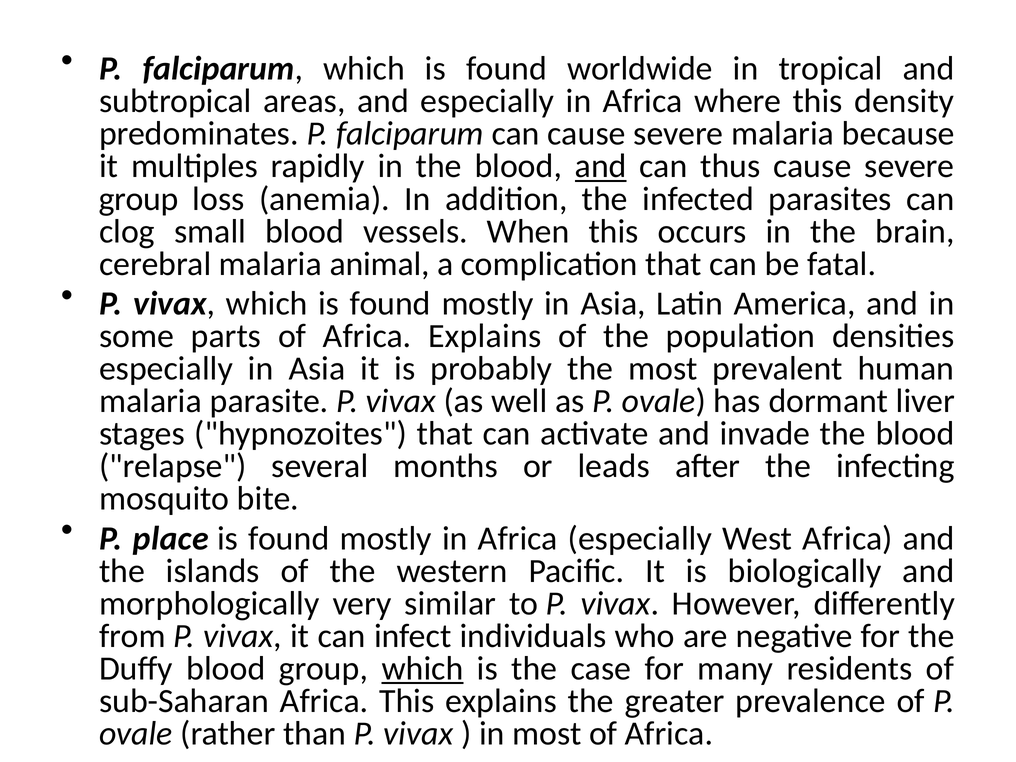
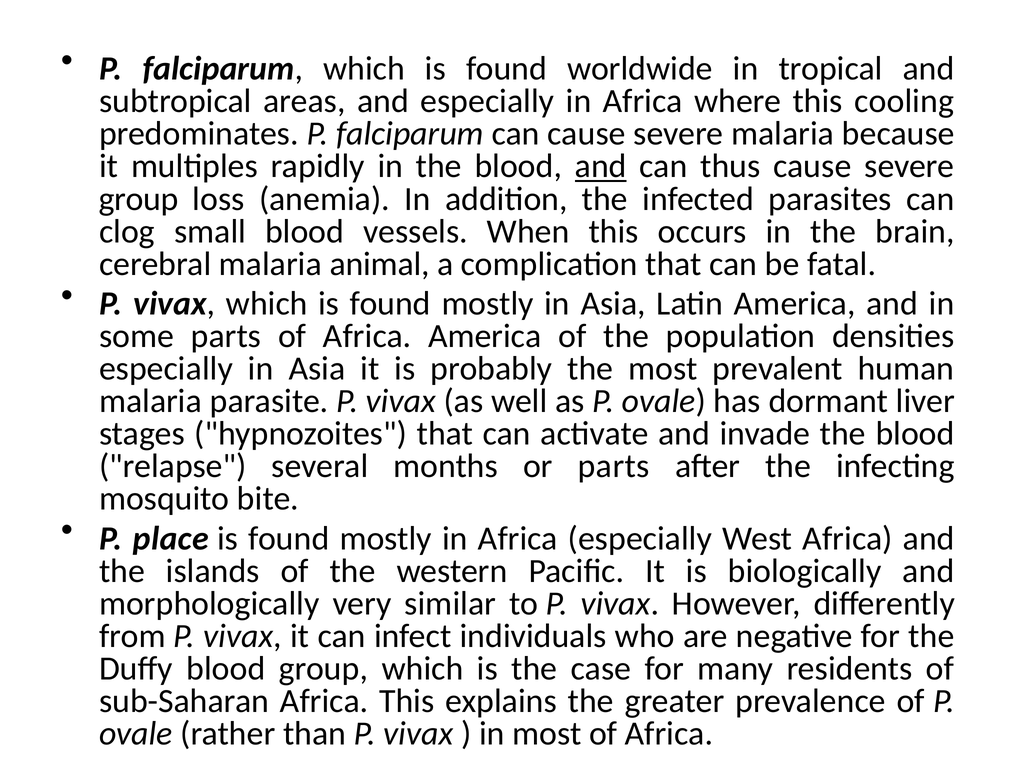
density: density -> cooling (904, 101)
Africa Explains: Explains -> America (485, 336)
or leads: leads -> parts (614, 466)
which underline: present -> none (422, 668)
